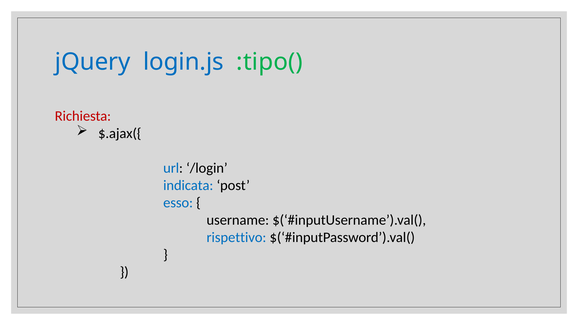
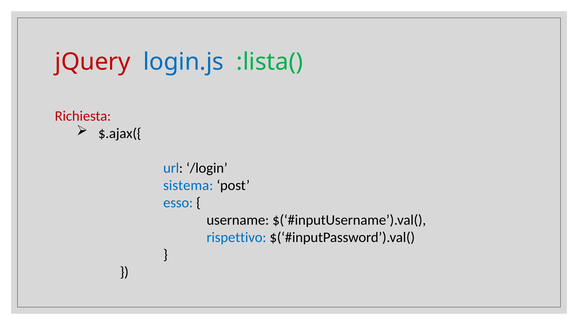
jQuery colour: blue -> red (93, 62)
:tipo(: :tipo( -> :lista( (270, 62)
indicata: indicata -> sistema (188, 185)
